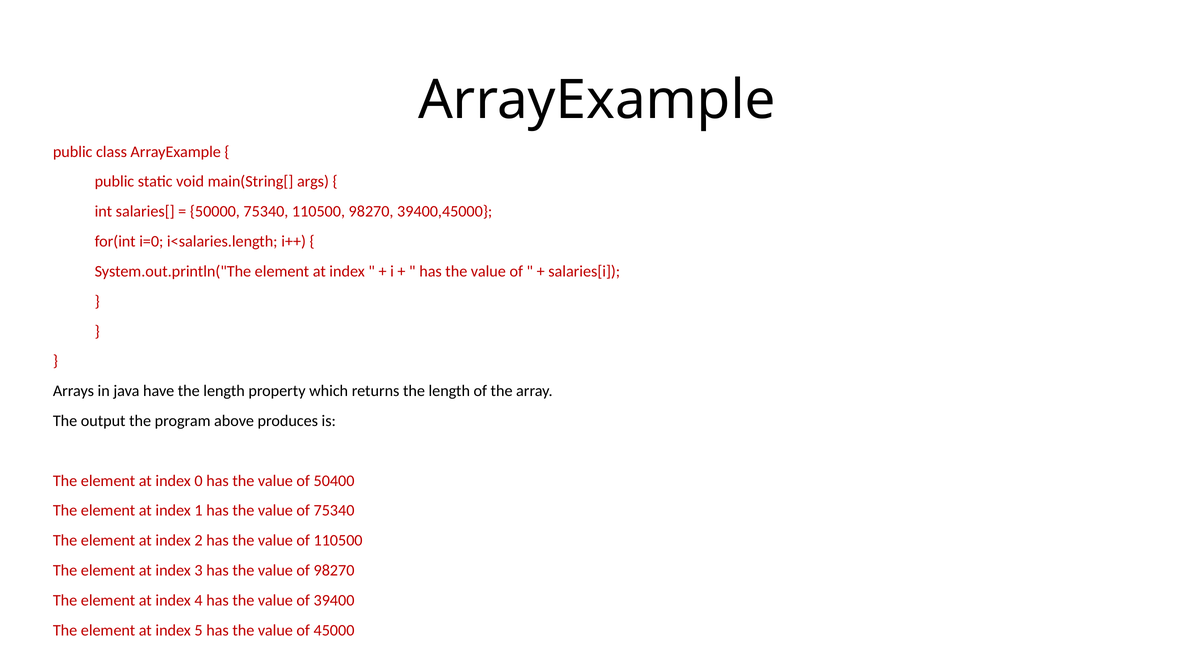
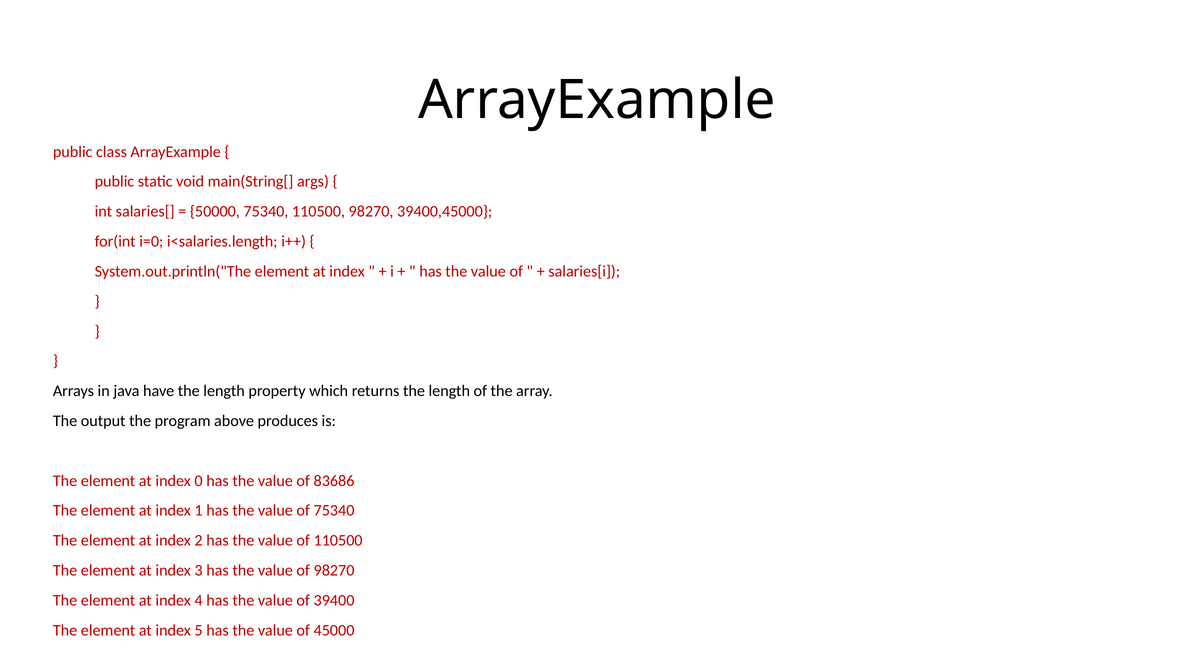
50400: 50400 -> 83686 (334, 481)
